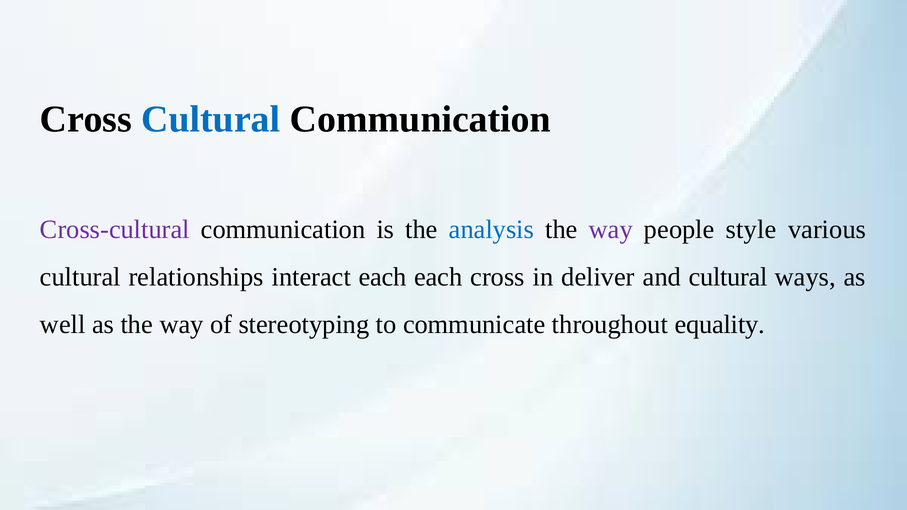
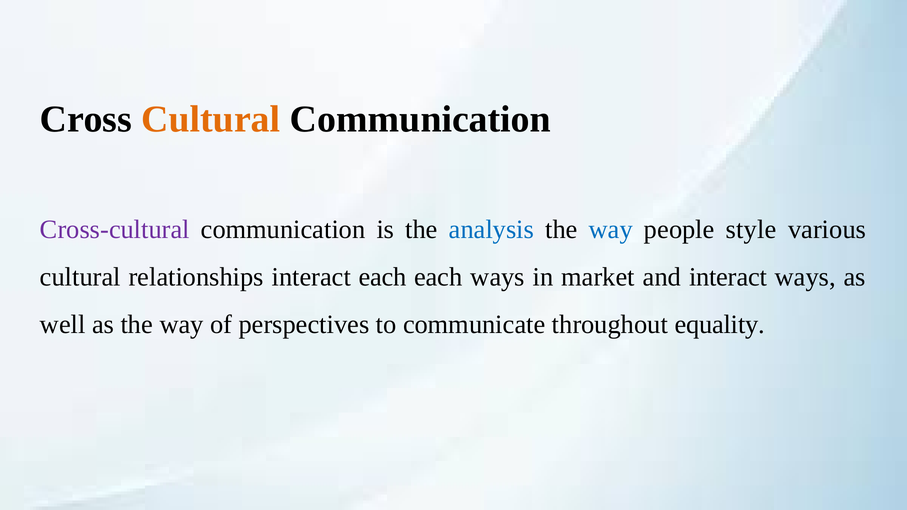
Cultural colour: blue -> orange (211, 119)
way colour: purple -> blue (611, 230)
each cross: cross -> ways (498, 277)
deliver: deliver -> market (598, 277)
and cultural: cultural -> interact (728, 277)
stereotyping: stereotyping -> perspectives (304, 325)
